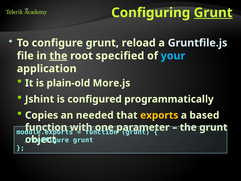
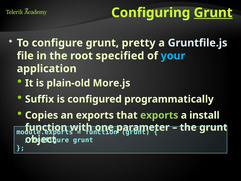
reload: reload -> pretty (139, 43)
the underline: present -> none (58, 56)
Jshint: Jshint -> Suffix (40, 99)
an needed: needed -> exports (95, 115)
exports colour: yellow -> light green (159, 115)
based: based -> install (204, 115)
